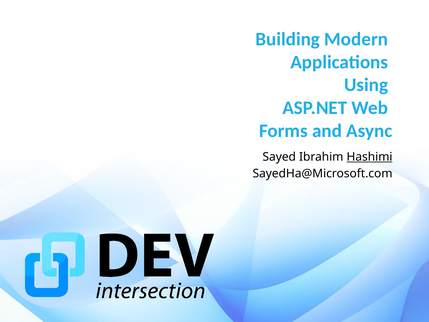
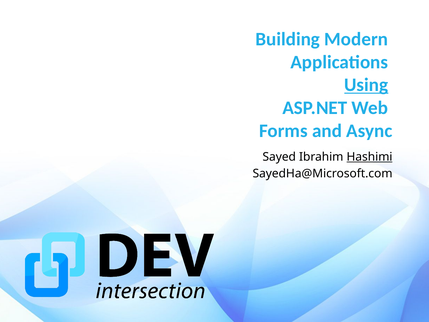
Using underline: none -> present (366, 85)
